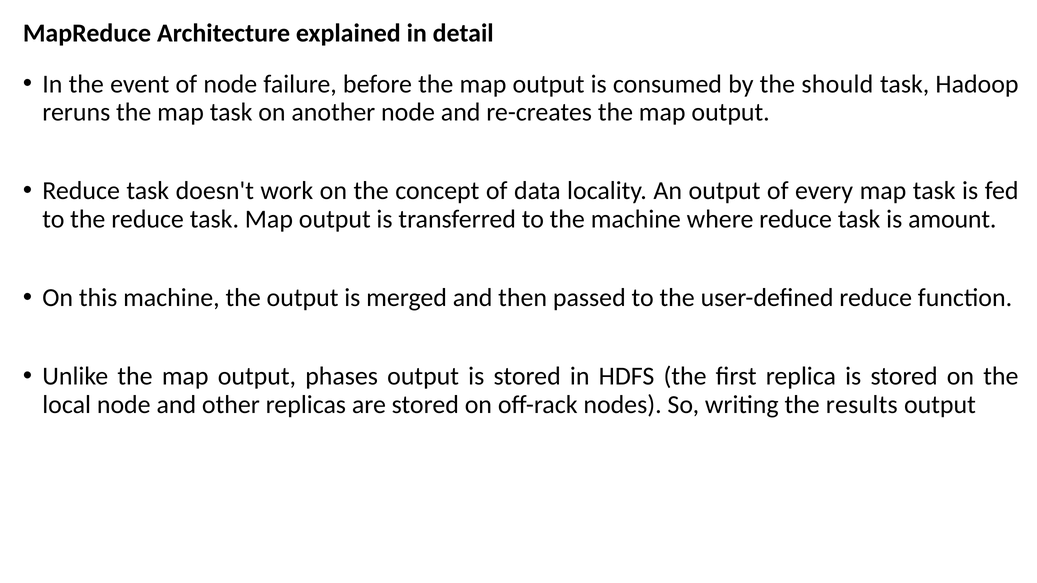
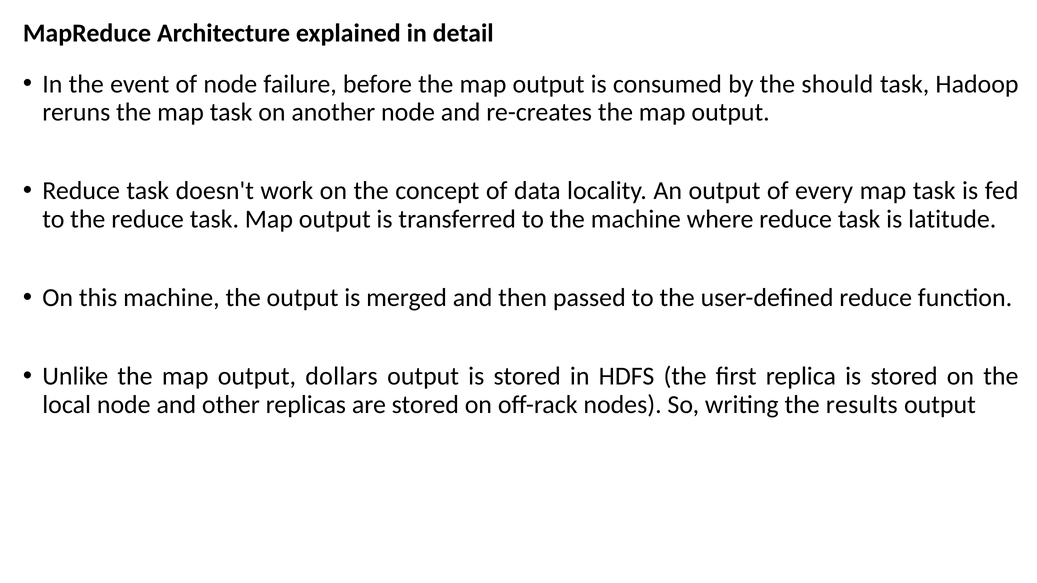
amount: amount -> latitude (952, 219)
phases: phases -> dollars (342, 377)
